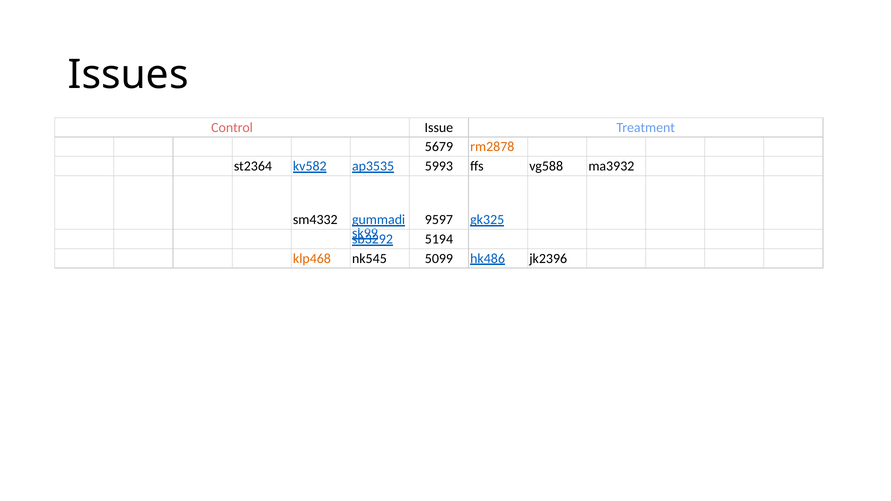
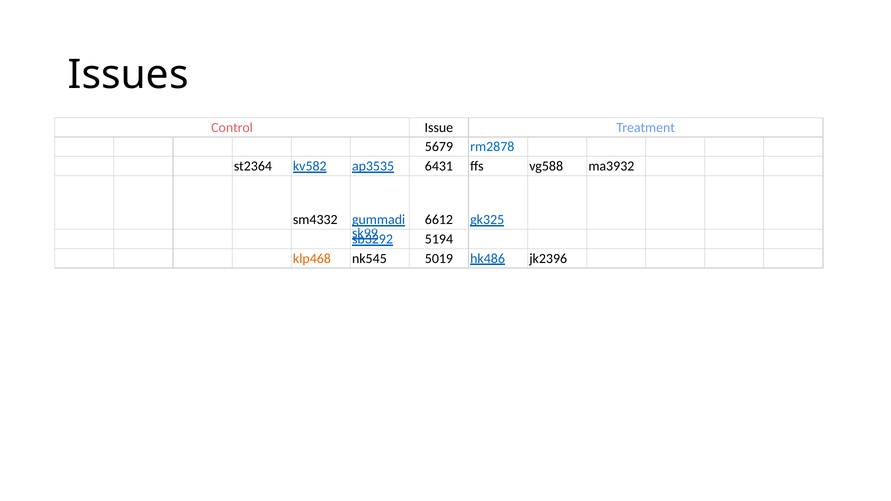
rm2878 colour: orange -> blue (492, 147)
5993: 5993 -> 6431 (439, 166)
9597: 9597 -> 6612 (439, 220)
5099: 5099 -> 5019 (439, 259)
